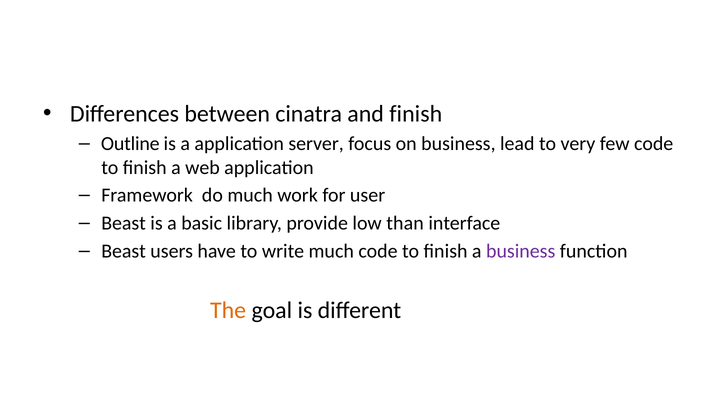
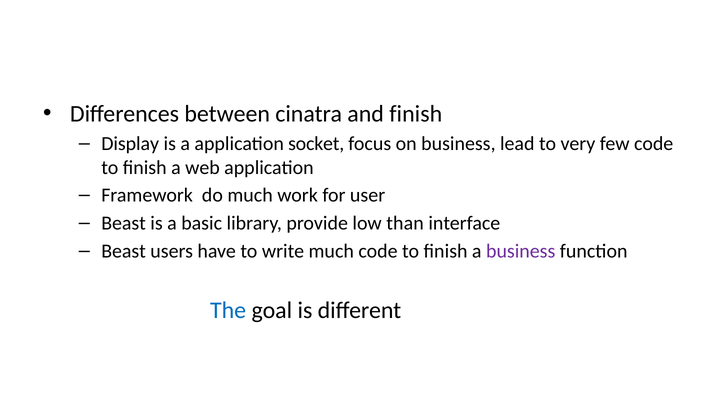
Outline: Outline -> Display (130, 144)
server: server -> socket (316, 144)
The colour: orange -> blue (228, 311)
